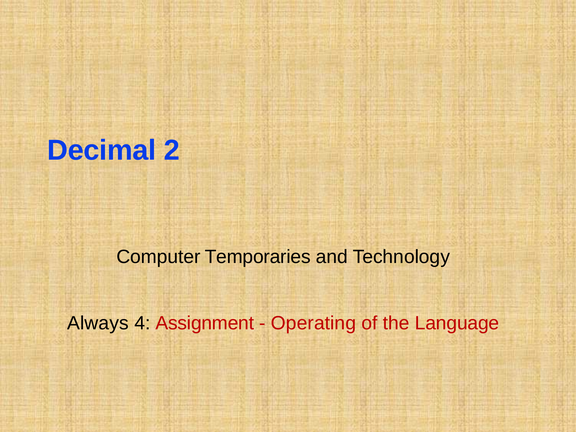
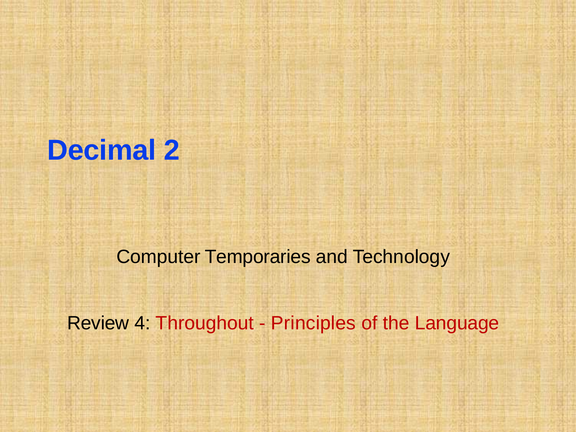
Always: Always -> Review (98, 323)
Assignment: Assignment -> Throughout (205, 323)
Operating: Operating -> Principles (313, 323)
